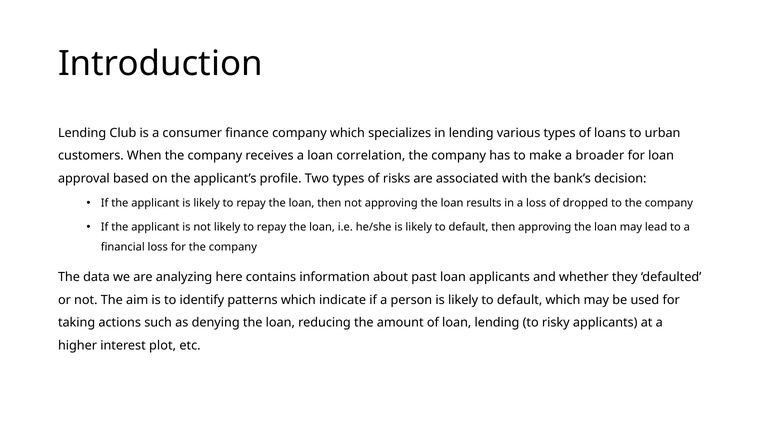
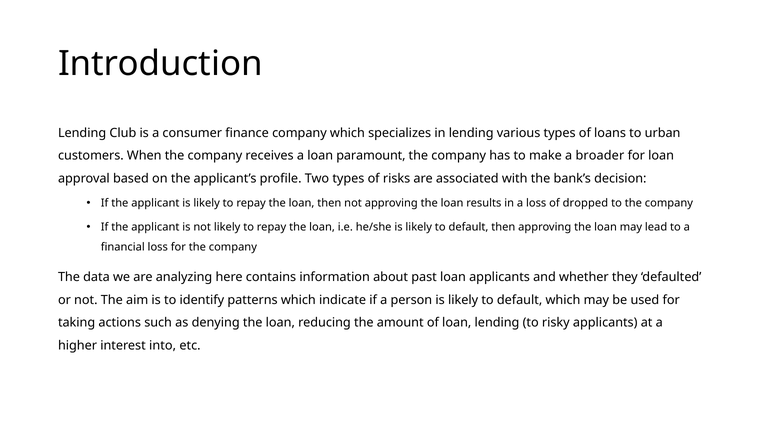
correlation: correlation -> paramount (371, 156)
plot: plot -> into (163, 345)
